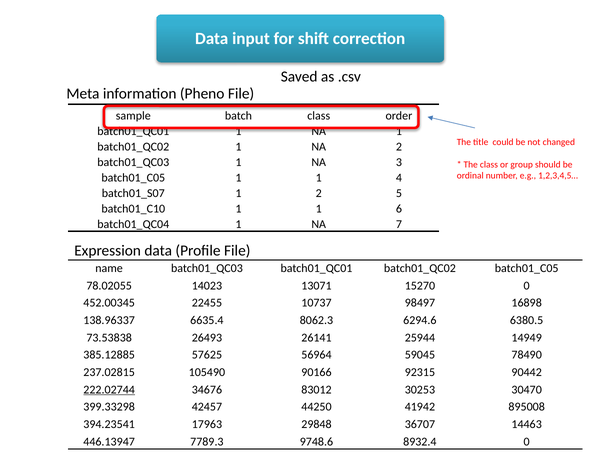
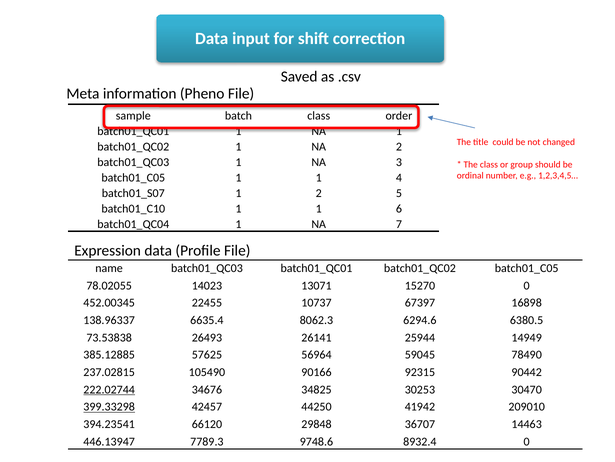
98497: 98497 -> 67397 (420, 302)
83012: 83012 -> 34825 (316, 389)
399.33298 underline: none -> present (109, 406)
895008: 895008 -> 209010 (527, 406)
17963: 17963 -> 66120 (207, 424)
